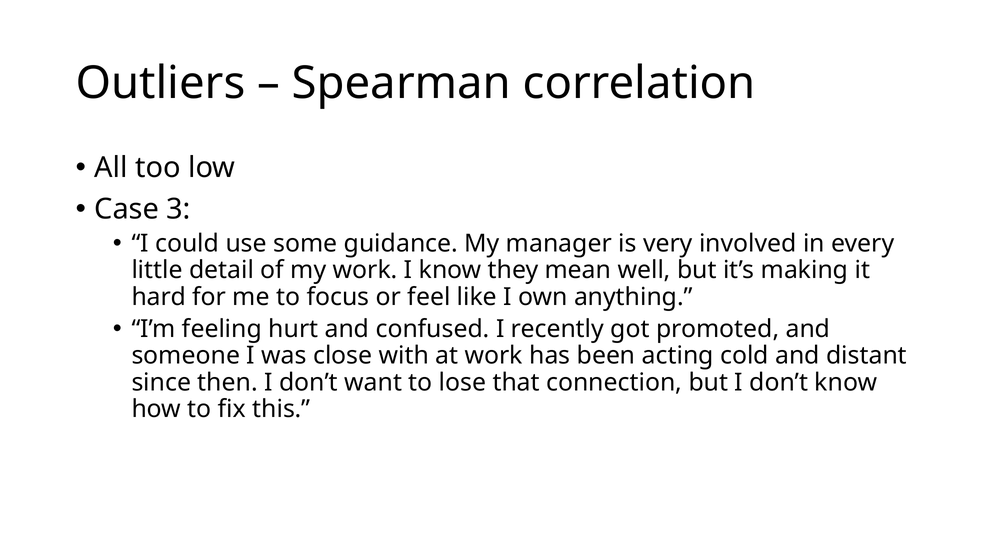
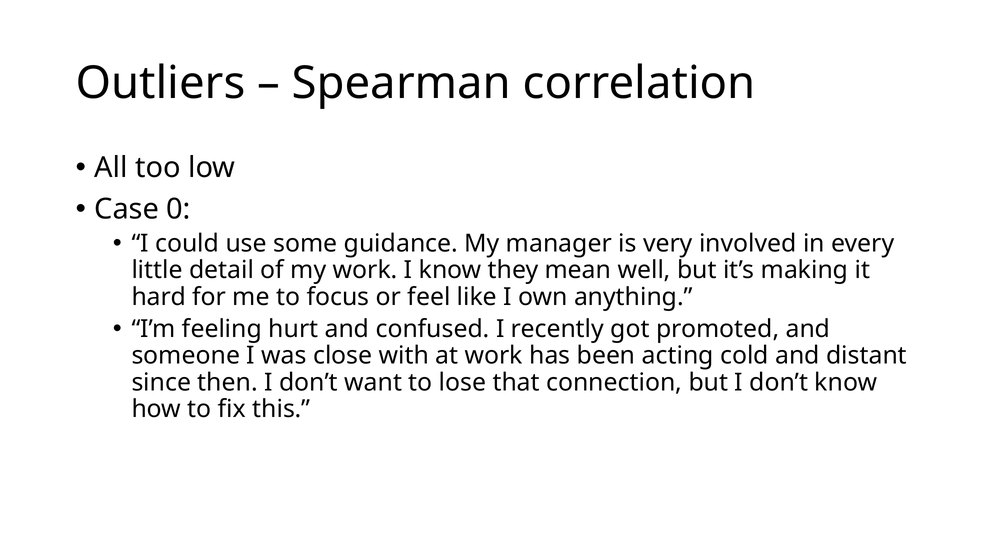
3: 3 -> 0 (179, 210)
